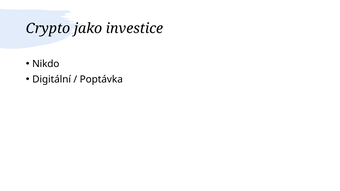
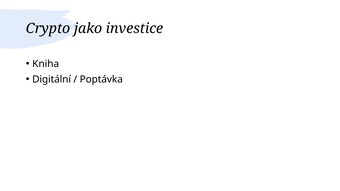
Nikdo: Nikdo -> Kniha (46, 64)
